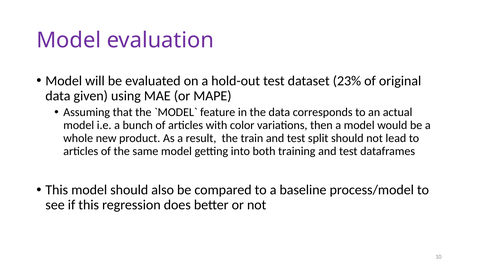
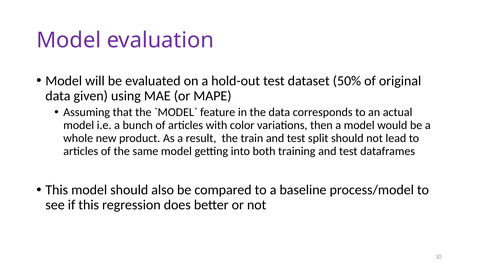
23%: 23% -> 50% (347, 81)
